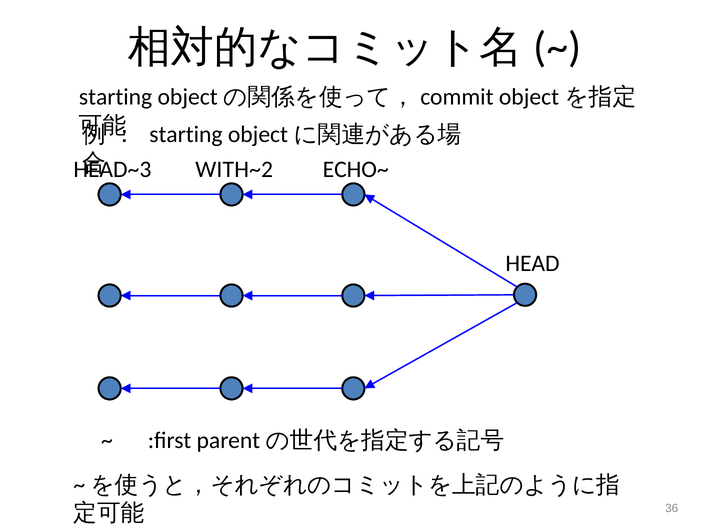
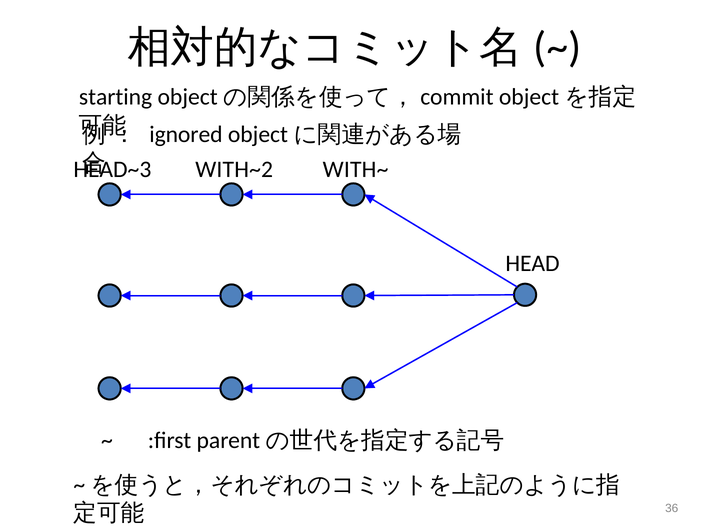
starting: starting -> ignored (186, 134)
ECHO~: ECHO~ -> WITH~ (356, 169)
